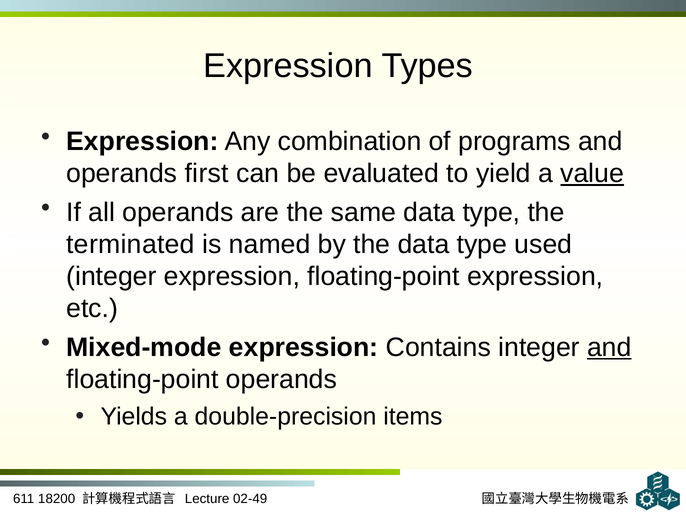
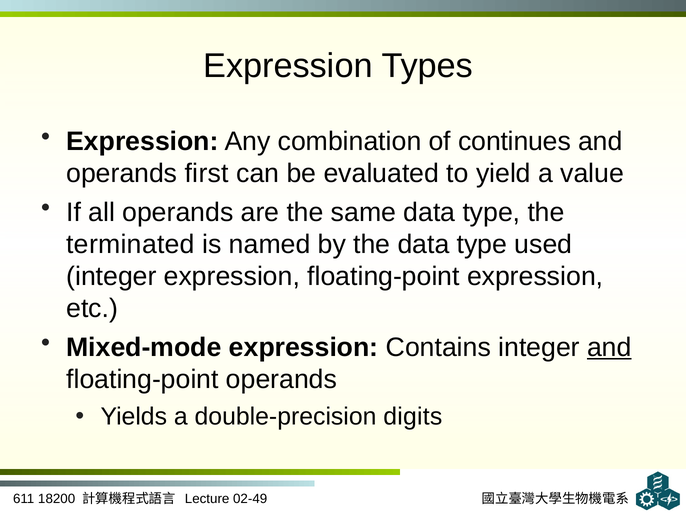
programs: programs -> continues (515, 141)
value underline: present -> none (592, 173)
items: items -> digits (413, 416)
